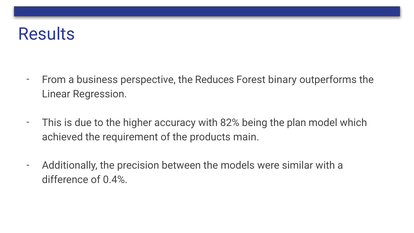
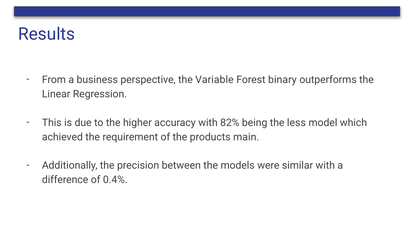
Reduces: Reduces -> Variable (214, 80)
plan: plan -> less (296, 123)
